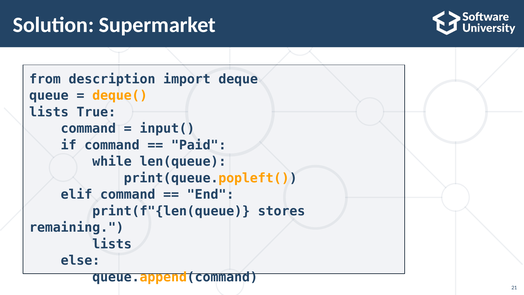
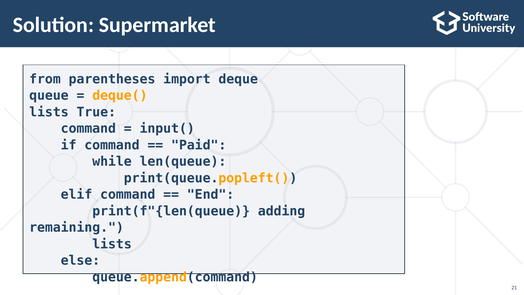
description: description -> parentheses (112, 79)
stores: stores -> adding (282, 211)
